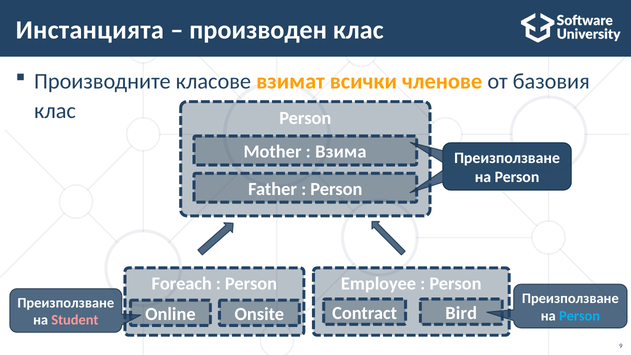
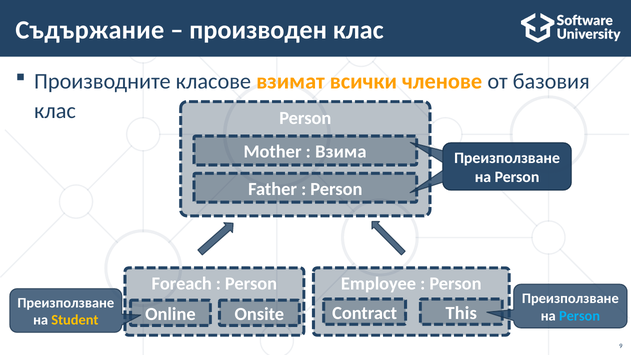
Инстанцията: Инстанцията -> Съдържание (90, 30)
Bird: Bird -> This (461, 313)
Student colour: pink -> yellow (75, 320)
